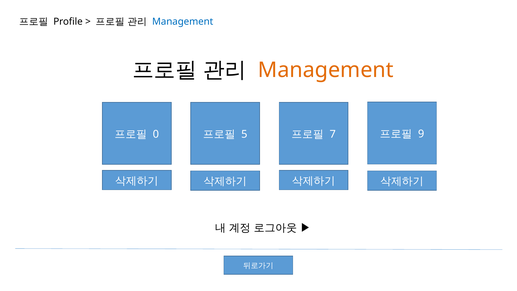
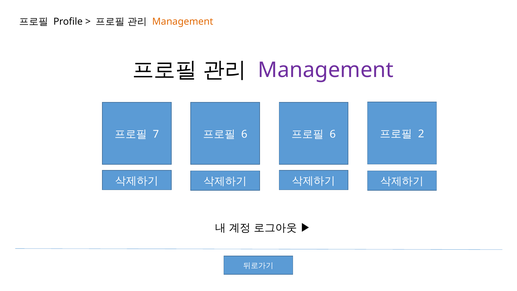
Management colour: blue -> orange (183, 22)
Management colour: orange -> purple (326, 70)
9: 9 -> 2 (421, 134)
0: 0 -> 7 (156, 134)
5: 5 -> 6 (244, 134)
7: 7 -> 6 (333, 134)
